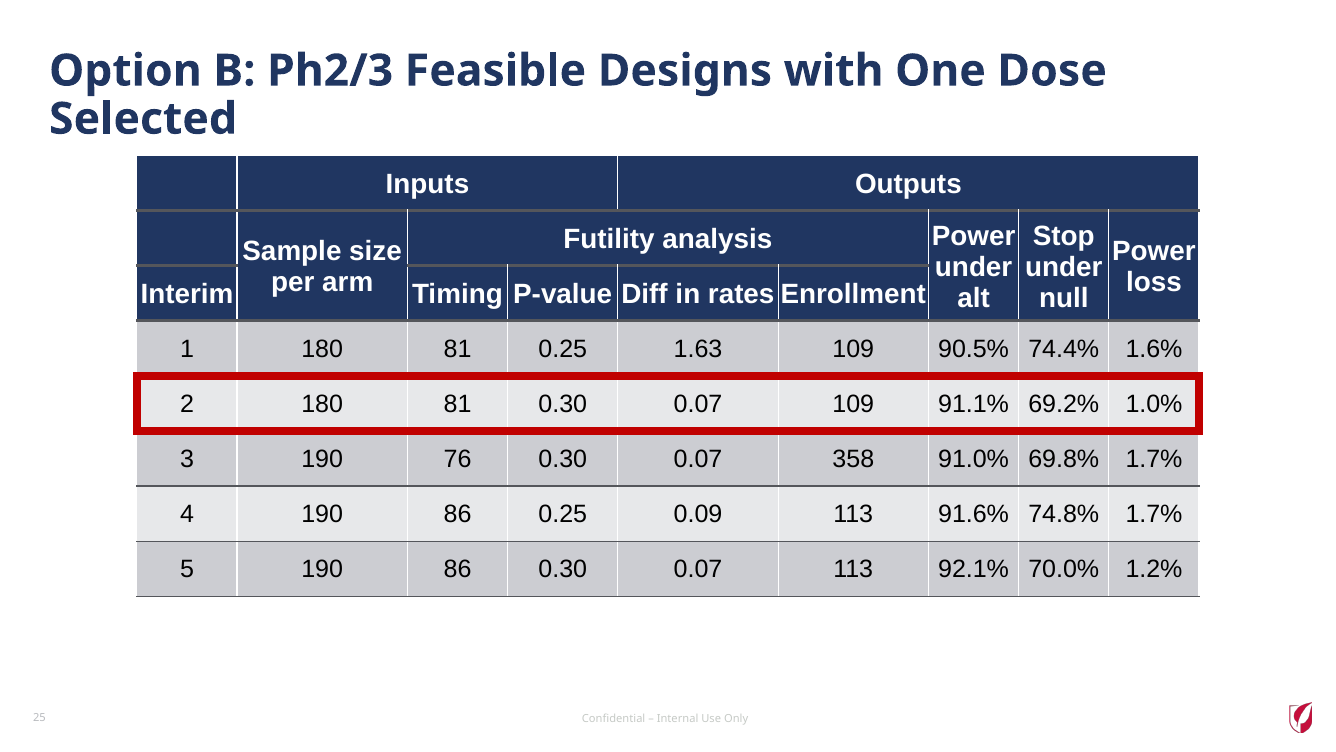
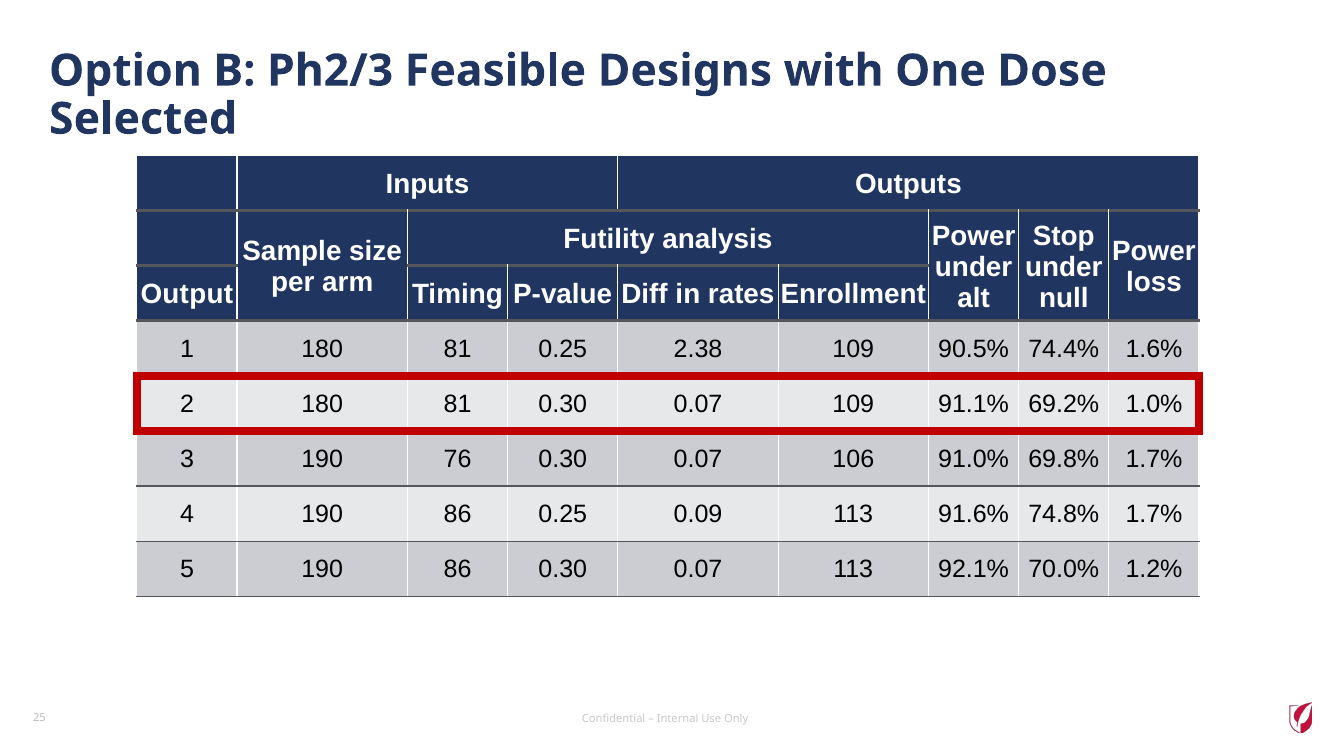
Interim: Interim -> Output (187, 295)
1.63: 1.63 -> 2.38 (698, 349)
358: 358 -> 106 (853, 459)
